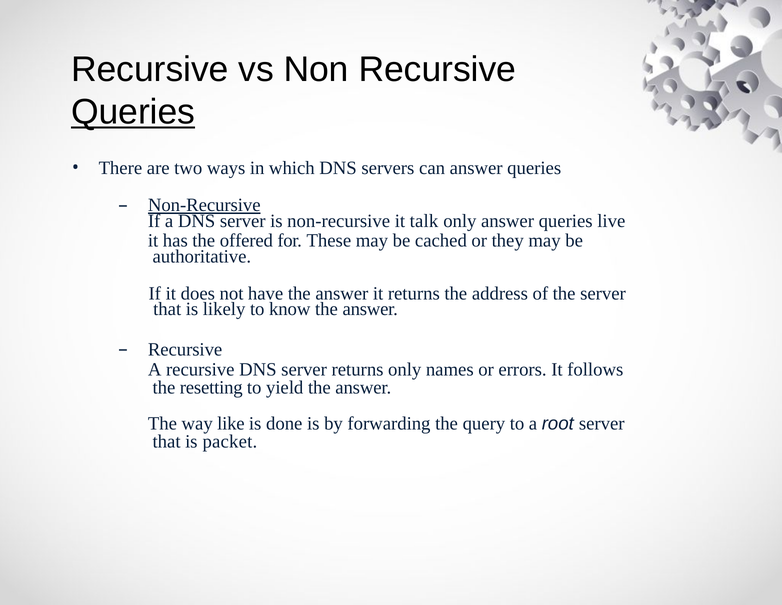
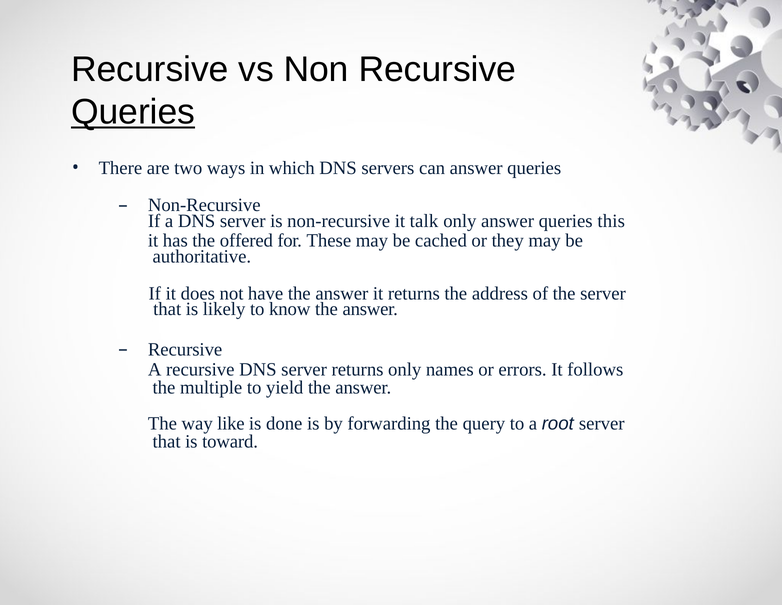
Non-Recursive underline: present -> none (204, 205)
live: live -> this (611, 221)
resetting: resetting -> multiple (211, 387)
packet: packet -> toward (230, 441)
